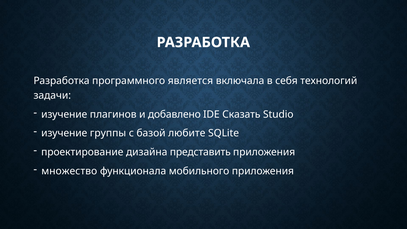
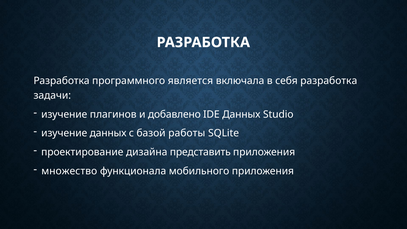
себя технологий: технологий -> разработка (329, 81)
IDE Сказать: Сказать -> Данных (241, 114)
изучение группы: группы -> данных (108, 133)
любите: любите -> работы (187, 133)
